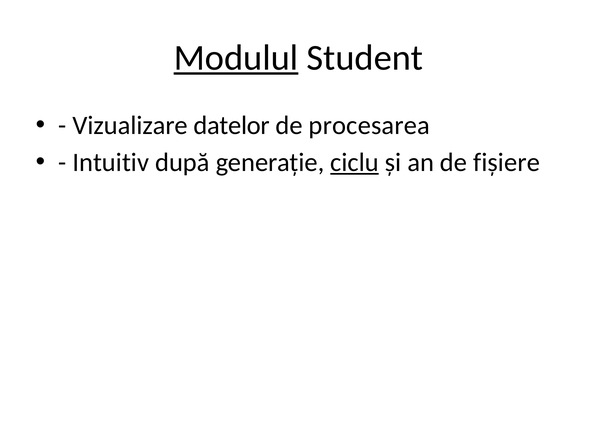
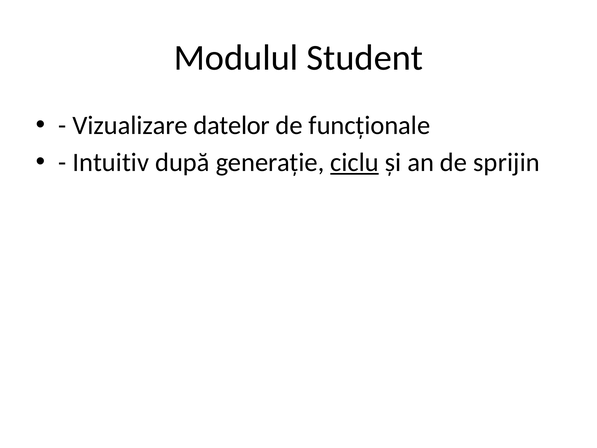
Modulul underline: present -> none (236, 58)
procesarea: procesarea -> funcționale (369, 125)
fișiere: fișiere -> sprijin (507, 162)
